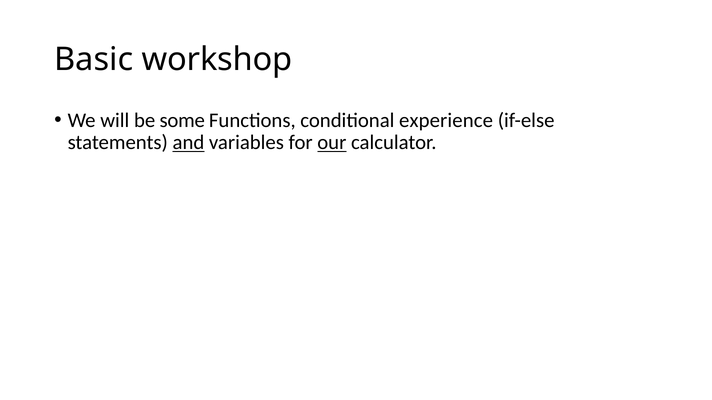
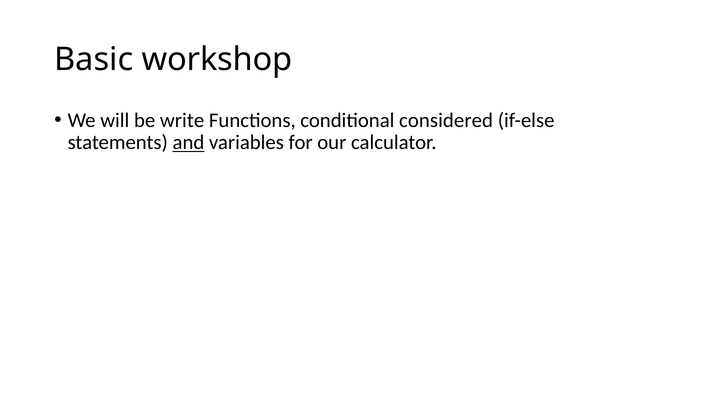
some: some -> write (182, 120)
experience: experience -> considered (446, 120)
our underline: present -> none (332, 143)
